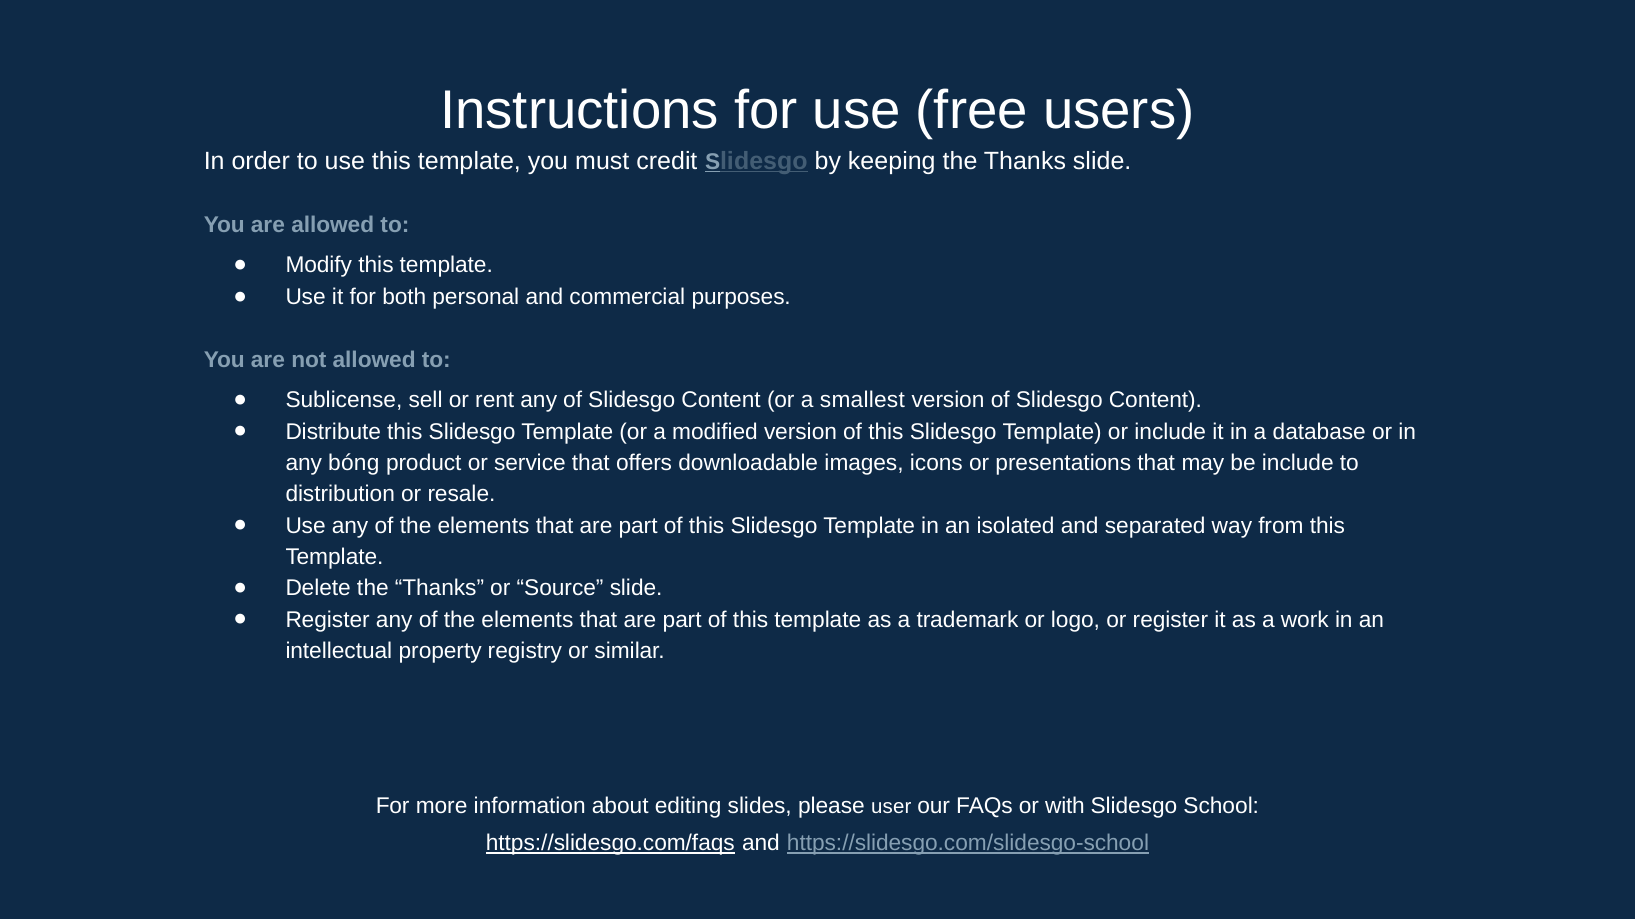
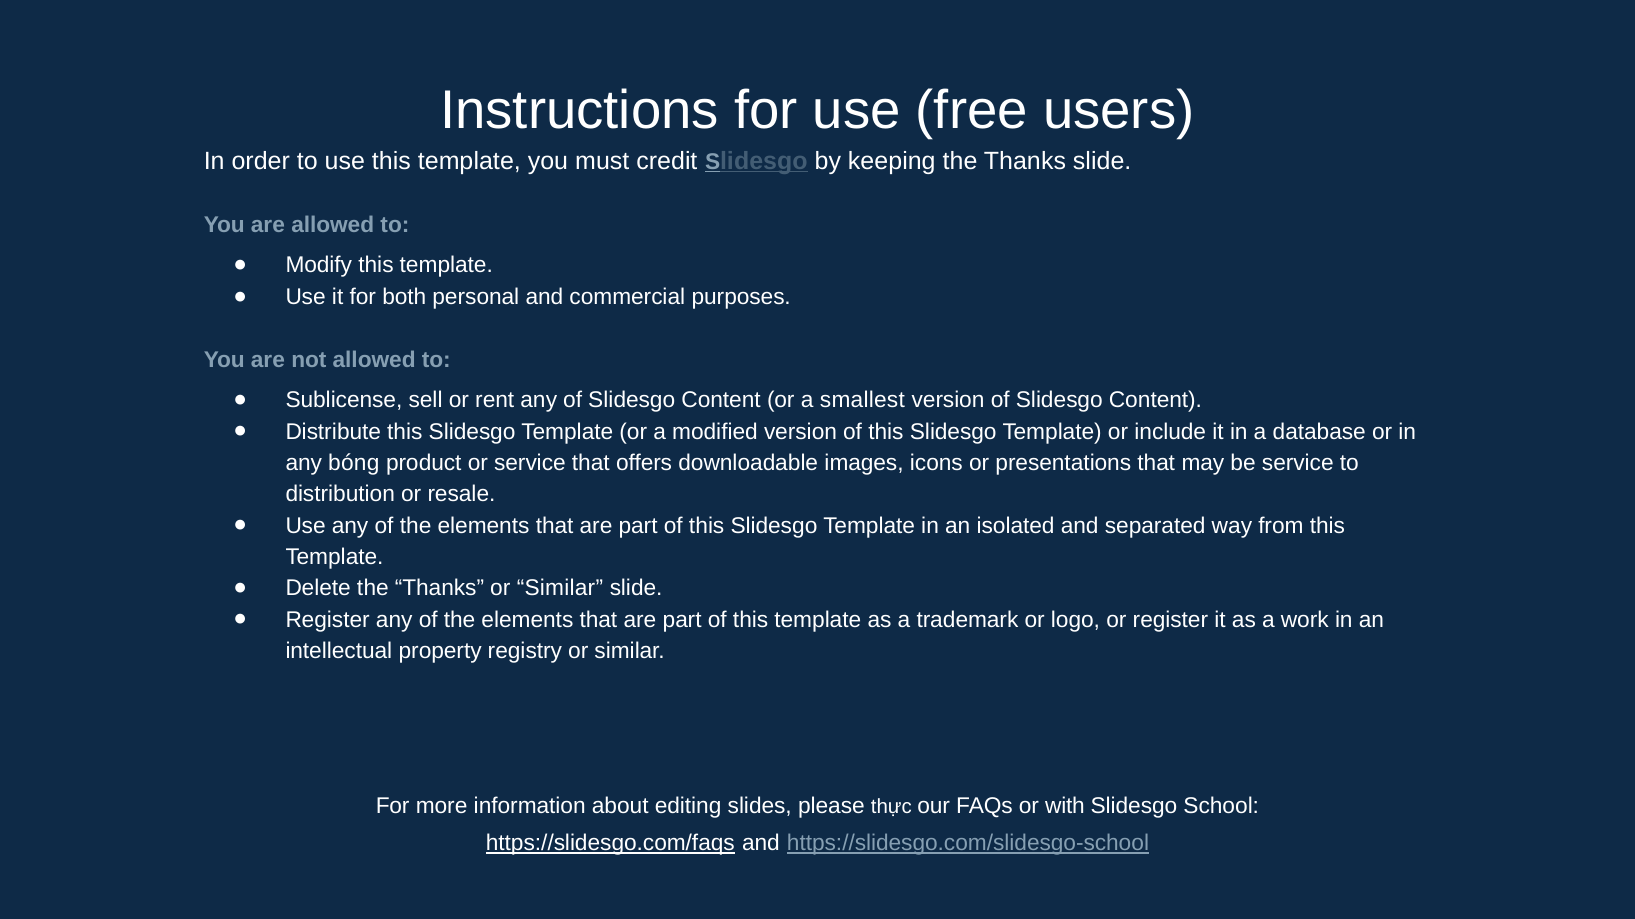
be include: include -> service (1298, 463)
Thanks or Source: Source -> Similar (560, 589)
user: user -> thực (891, 808)
